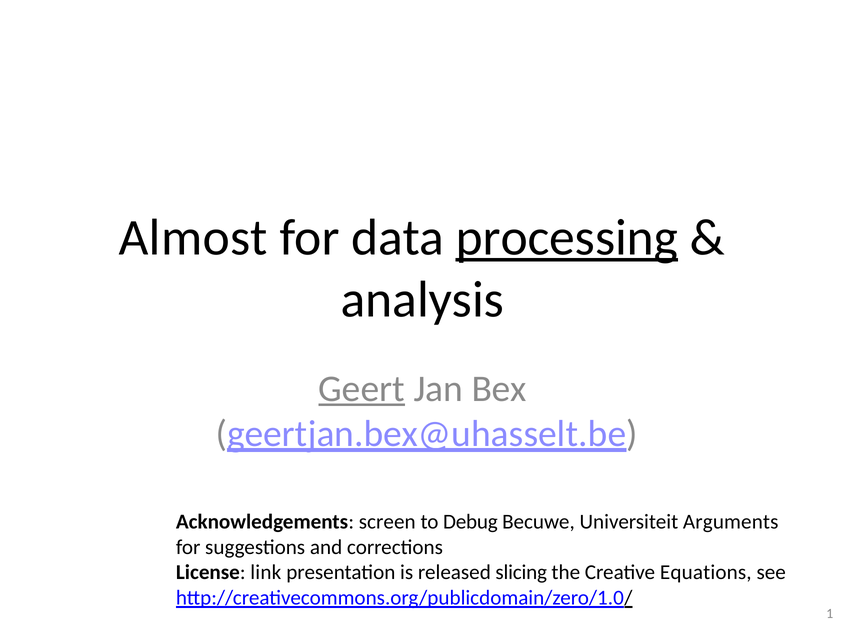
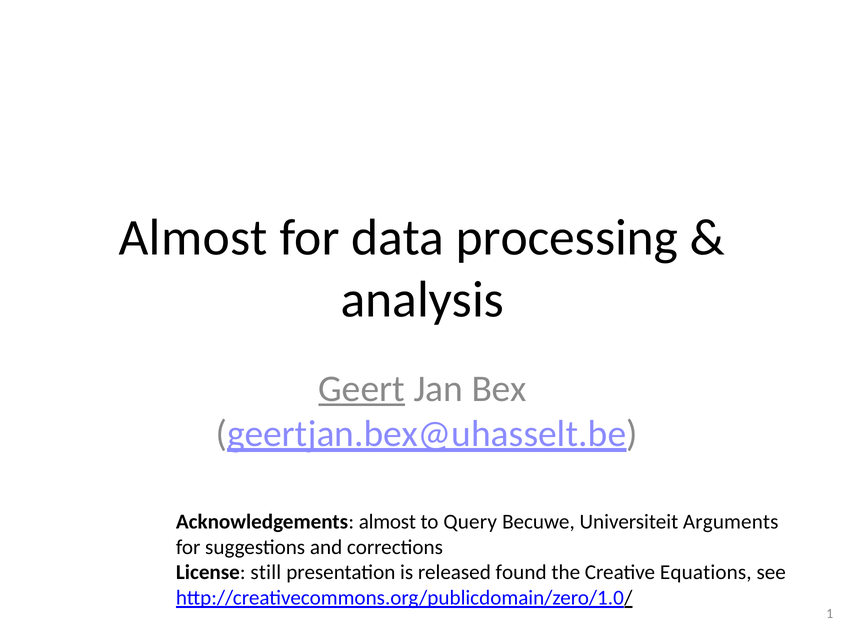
processing underline: present -> none (567, 237)
Acknowledgements screen: screen -> almost (387, 522)
Debug: Debug -> Query (470, 522)
link: link -> still (266, 572)
slicing: slicing -> found (521, 572)
